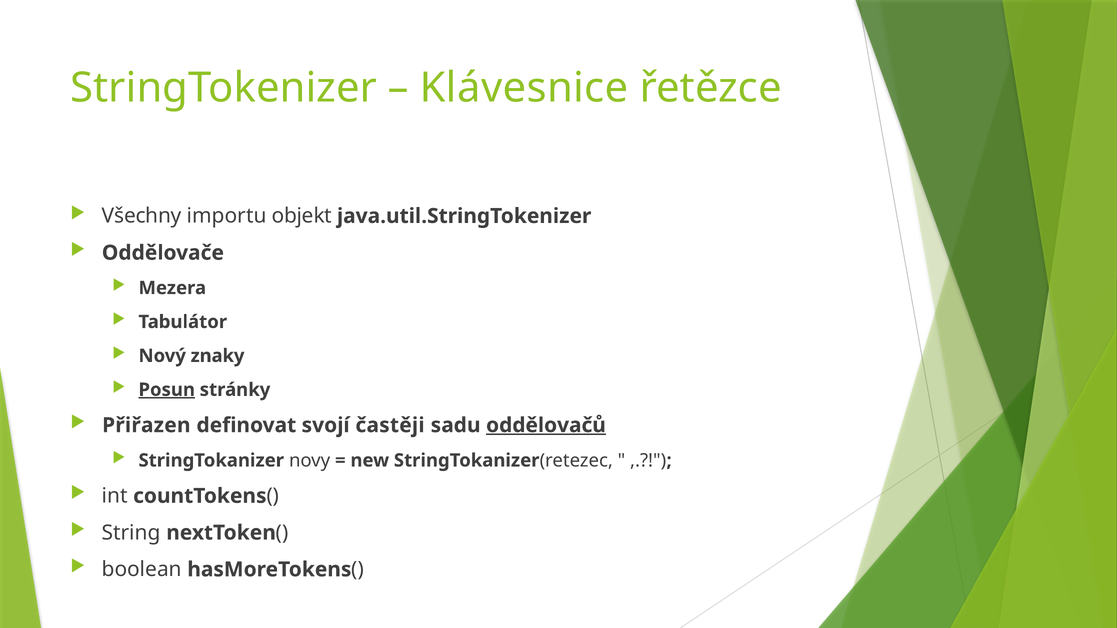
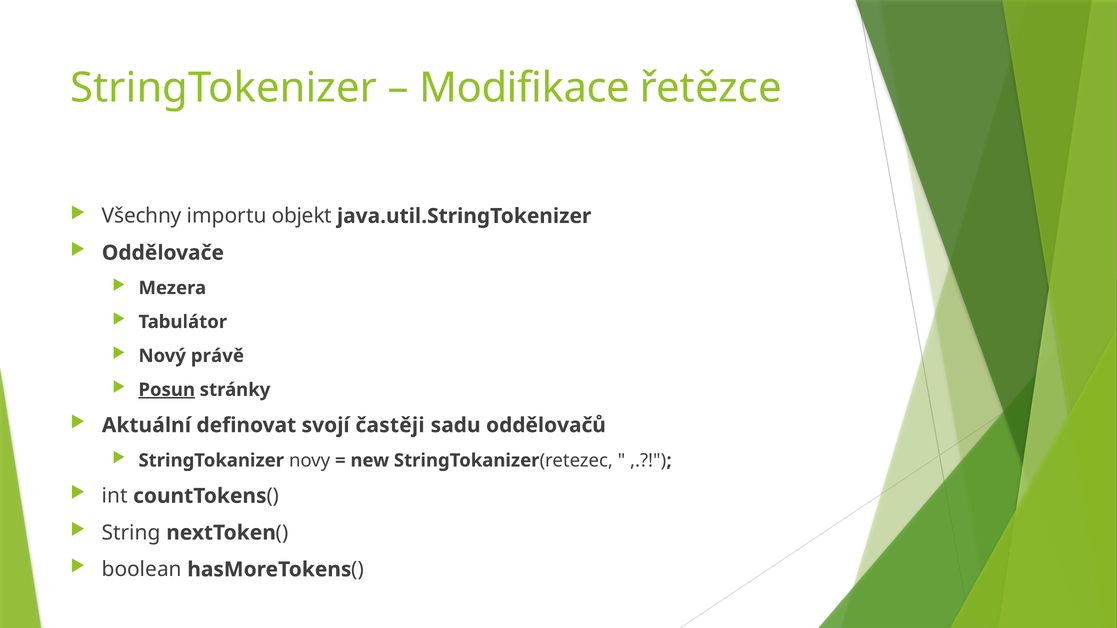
Klávesnice: Klávesnice -> Modifikace (525, 88)
znaky: znaky -> právě (217, 356)
Přiřazen: Přiřazen -> Aktuální (146, 425)
oddělovačů underline: present -> none (546, 425)
